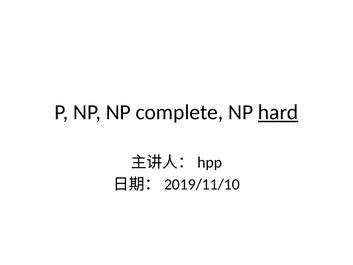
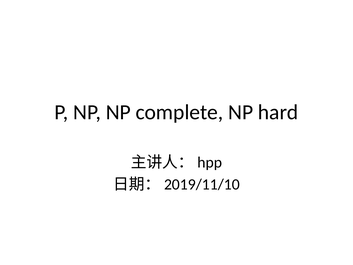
hard underline: present -> none (278, 112)
